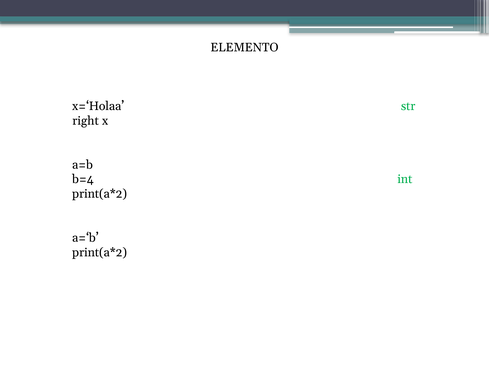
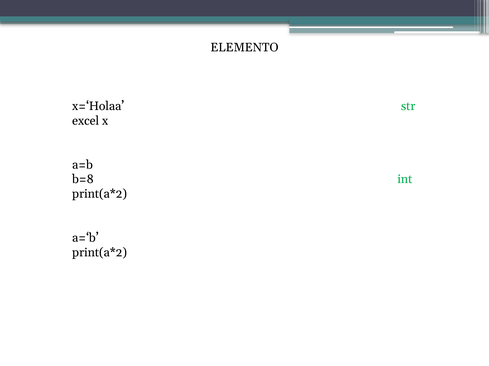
right: right -> excel (86, 121)
b=4: b=4 -> b=8 (83, 180)
